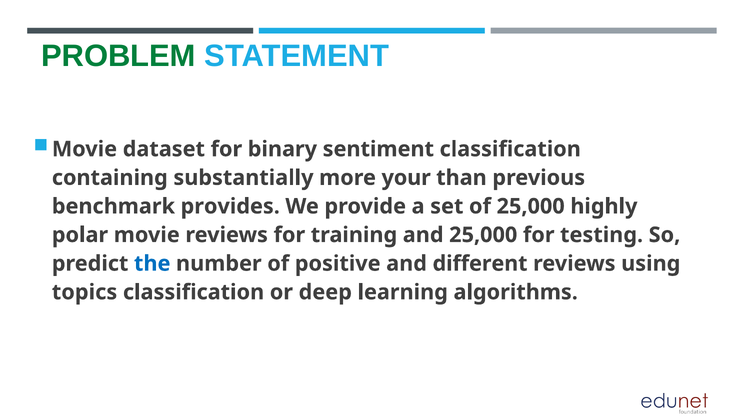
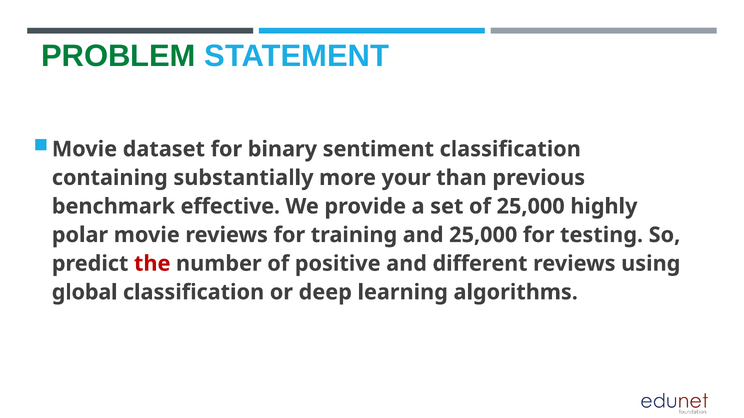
provides: provides -> effective (230, 207)
the colour: blue -> red (152, 264)
topics: topics -> global (85, 293)
